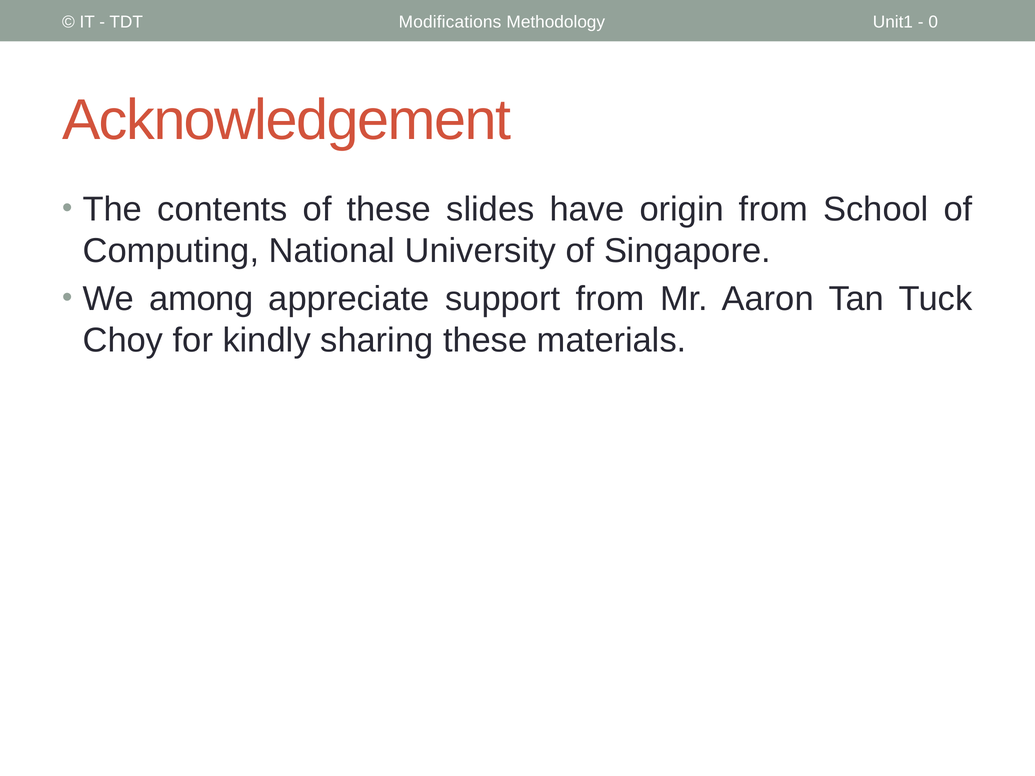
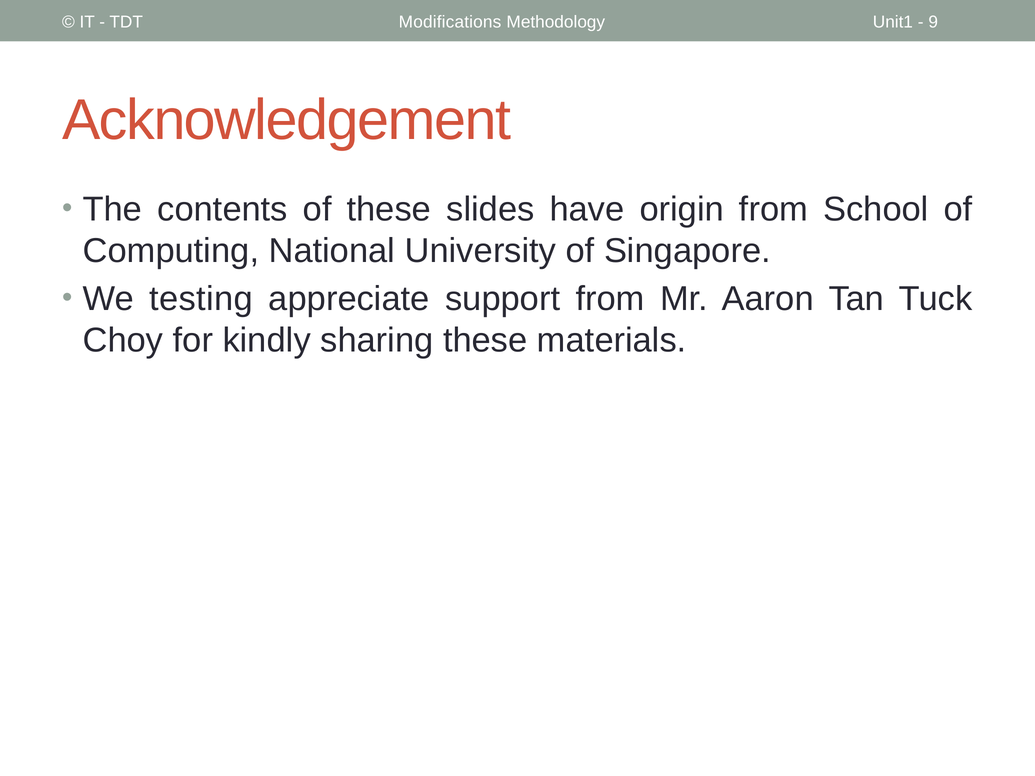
0: 0 -> 9 (933, 22)
among: among -> testing (201, 299)
